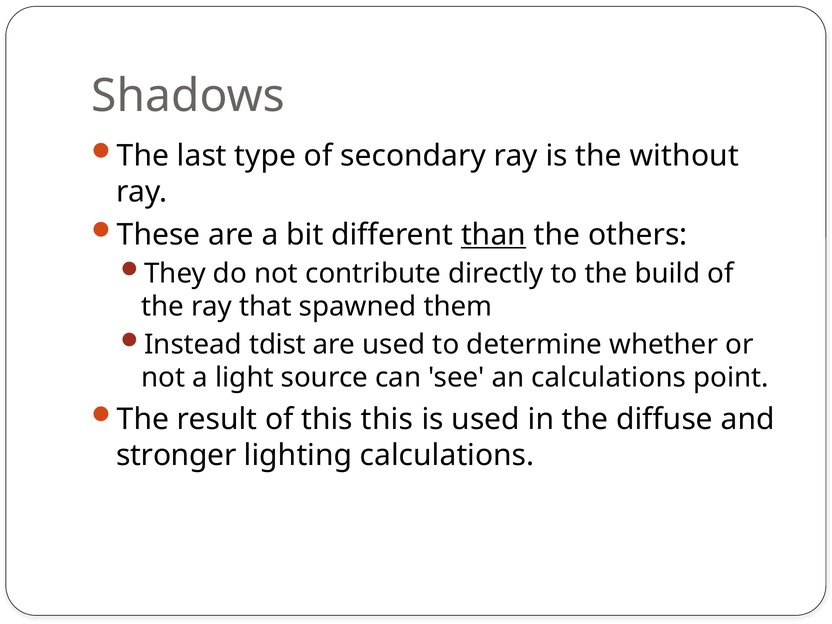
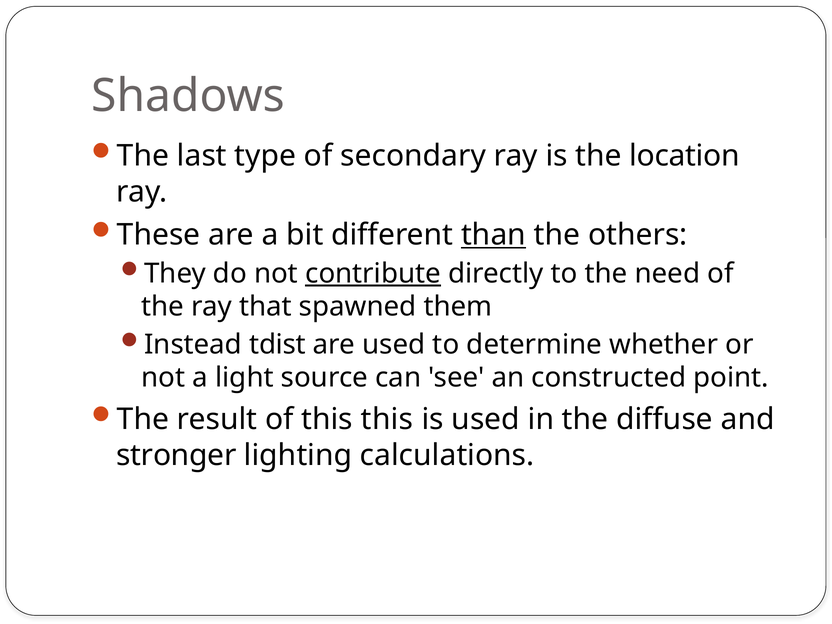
without: without -> location (685, 156)
contribute underline: none -> present (373, 274)
build: build -> need (667, 274)
an calculations: calculations -> constructed (609, 378)
